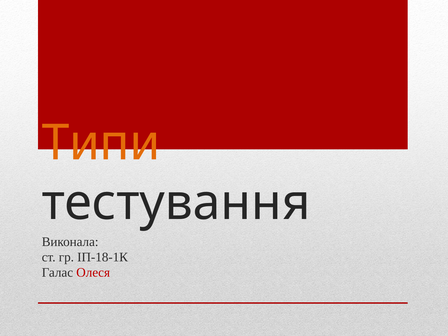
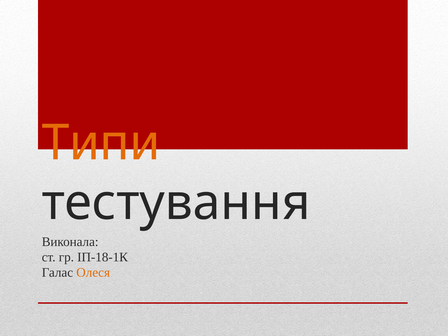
Олеся colour: red -> orange (93, 273)
